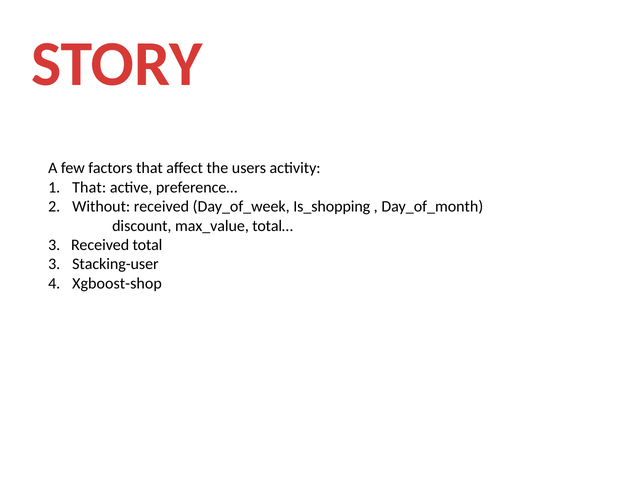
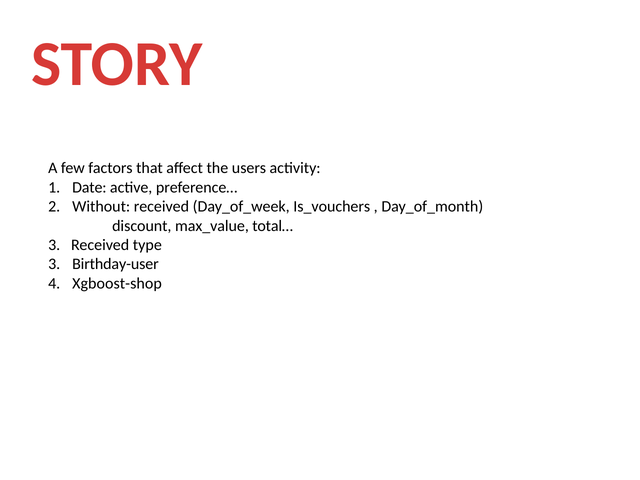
That: That -> Date (89, 187)
Is_shopping: Is_shopping -> Is_vouchers (332, 207)
total: total -> type (147, 245)
Stacking-user: Stacking-user -> Birthday-user (115, 264)
